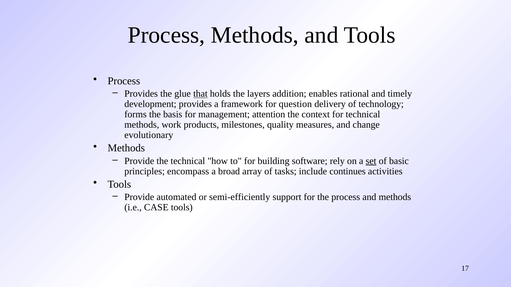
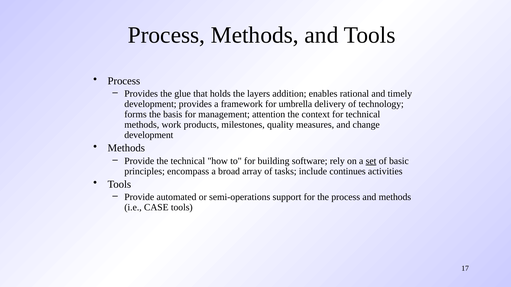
that underline: present -> none (200, 94)
question: question -> umbrella (295, 104)
evolutionary: evolutionary -> development (149, 135)
semi-efficiently: semi-efficiently -> semi-operations (240, 197)
